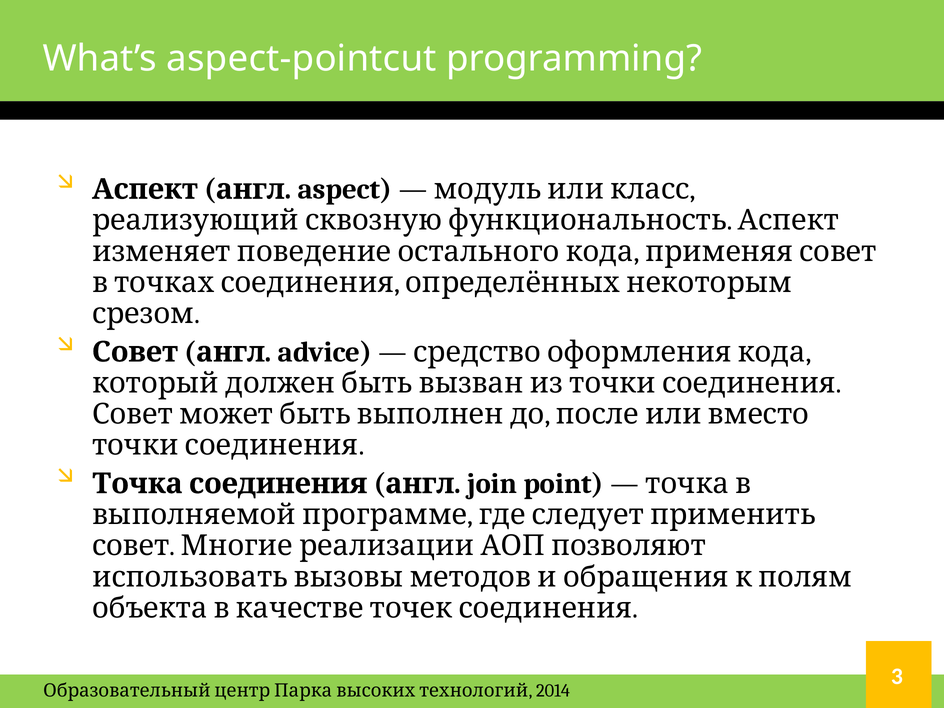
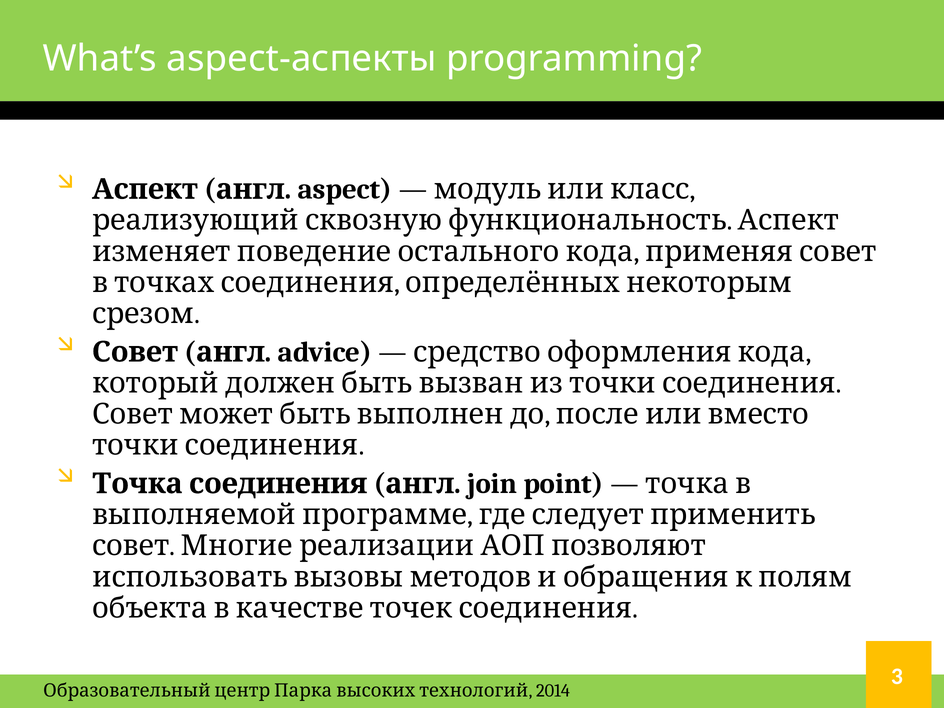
aspect-pointcut: aspect-pointcut -> aspect-аспекты (302, 58)
